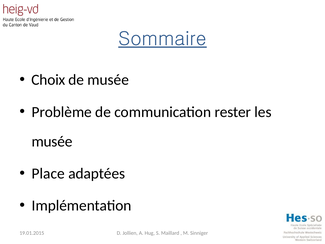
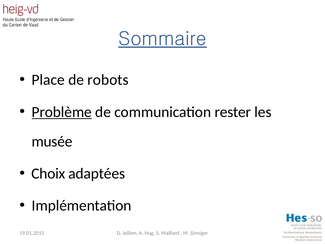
Choix: Choix -> Place (48, 80)
de musée: musée -> robots (108, 80)
Problème underline: none -> present (62, 112)
Place: Place -> Choix (48, 173)
